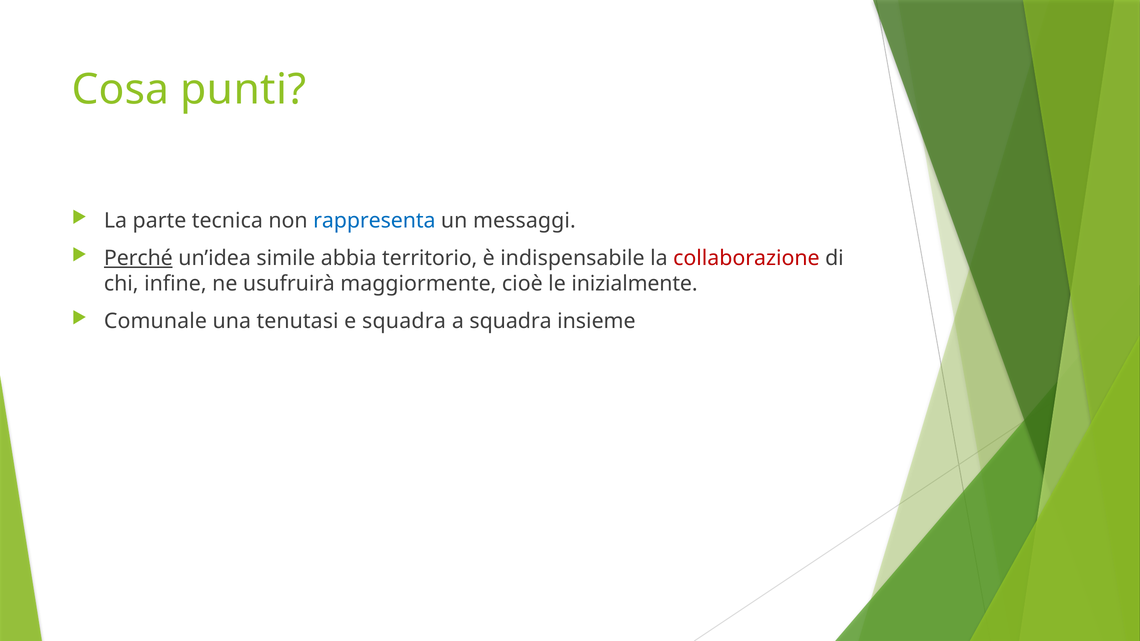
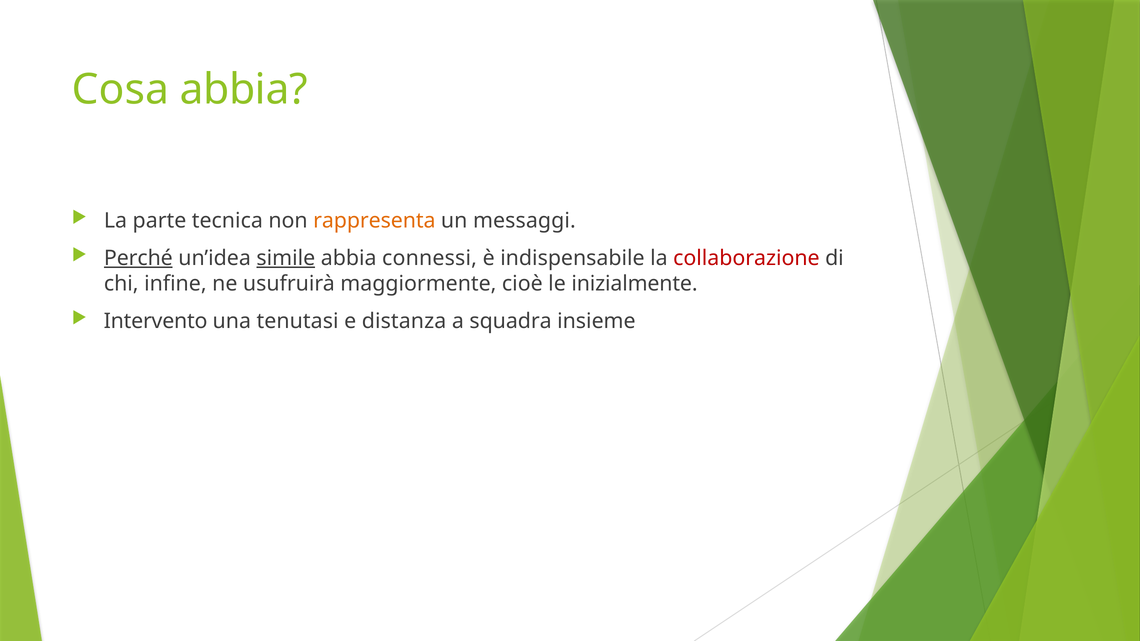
Cosa punti: punti -> abbia (244, 90)
rappresenta colour: blue -> orange (374, 221)
simile underline: none -> present (286, 258)
territorio: territorio -> connessi (430, 258)
Comunale: Comunale -> Intervento (156, 321)
e squadra: squadra -> distanza (404, 321)
